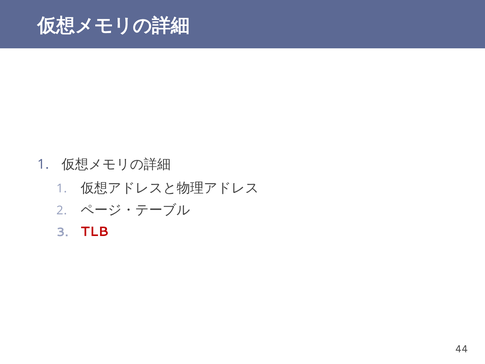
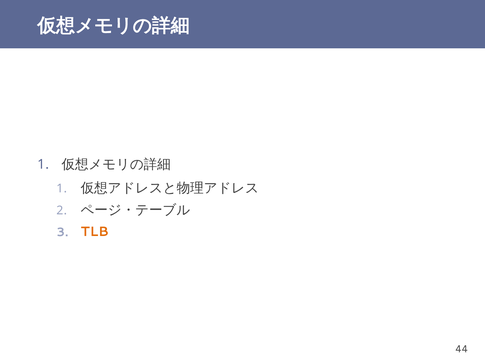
TLB colour: red -> orange (95, 232)
